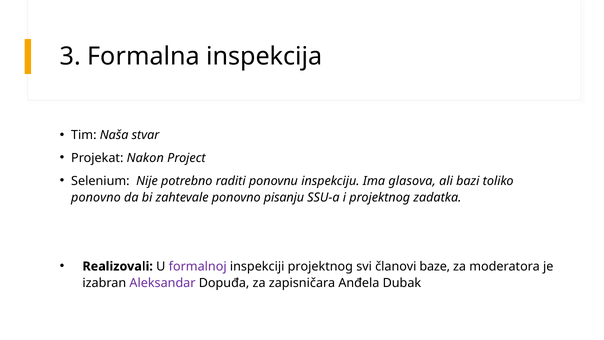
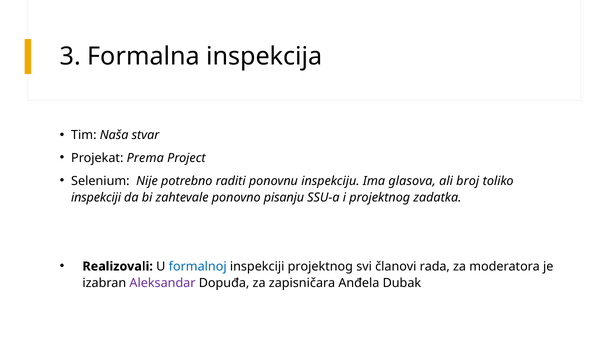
Nakon: Nakon -> Prema (145, 158)
bazi: bazi -> broj (468, 181)
ponovno: ponovno -> inspekciji (96, 197)
formalnoj colour: purple -> blue (198, 266)
baze: baze -> rada (435, 266)
